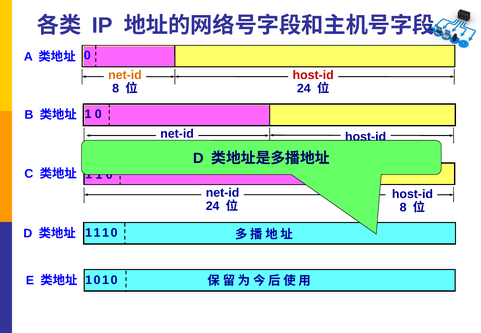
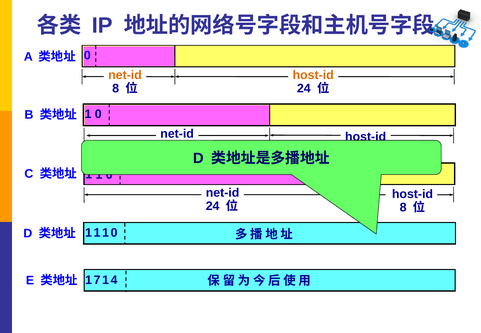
host-id colour: red -> orange (313, 75)
0: 0 -> 7 (97, 280)
0: 0 -> 4 (114, 280)
